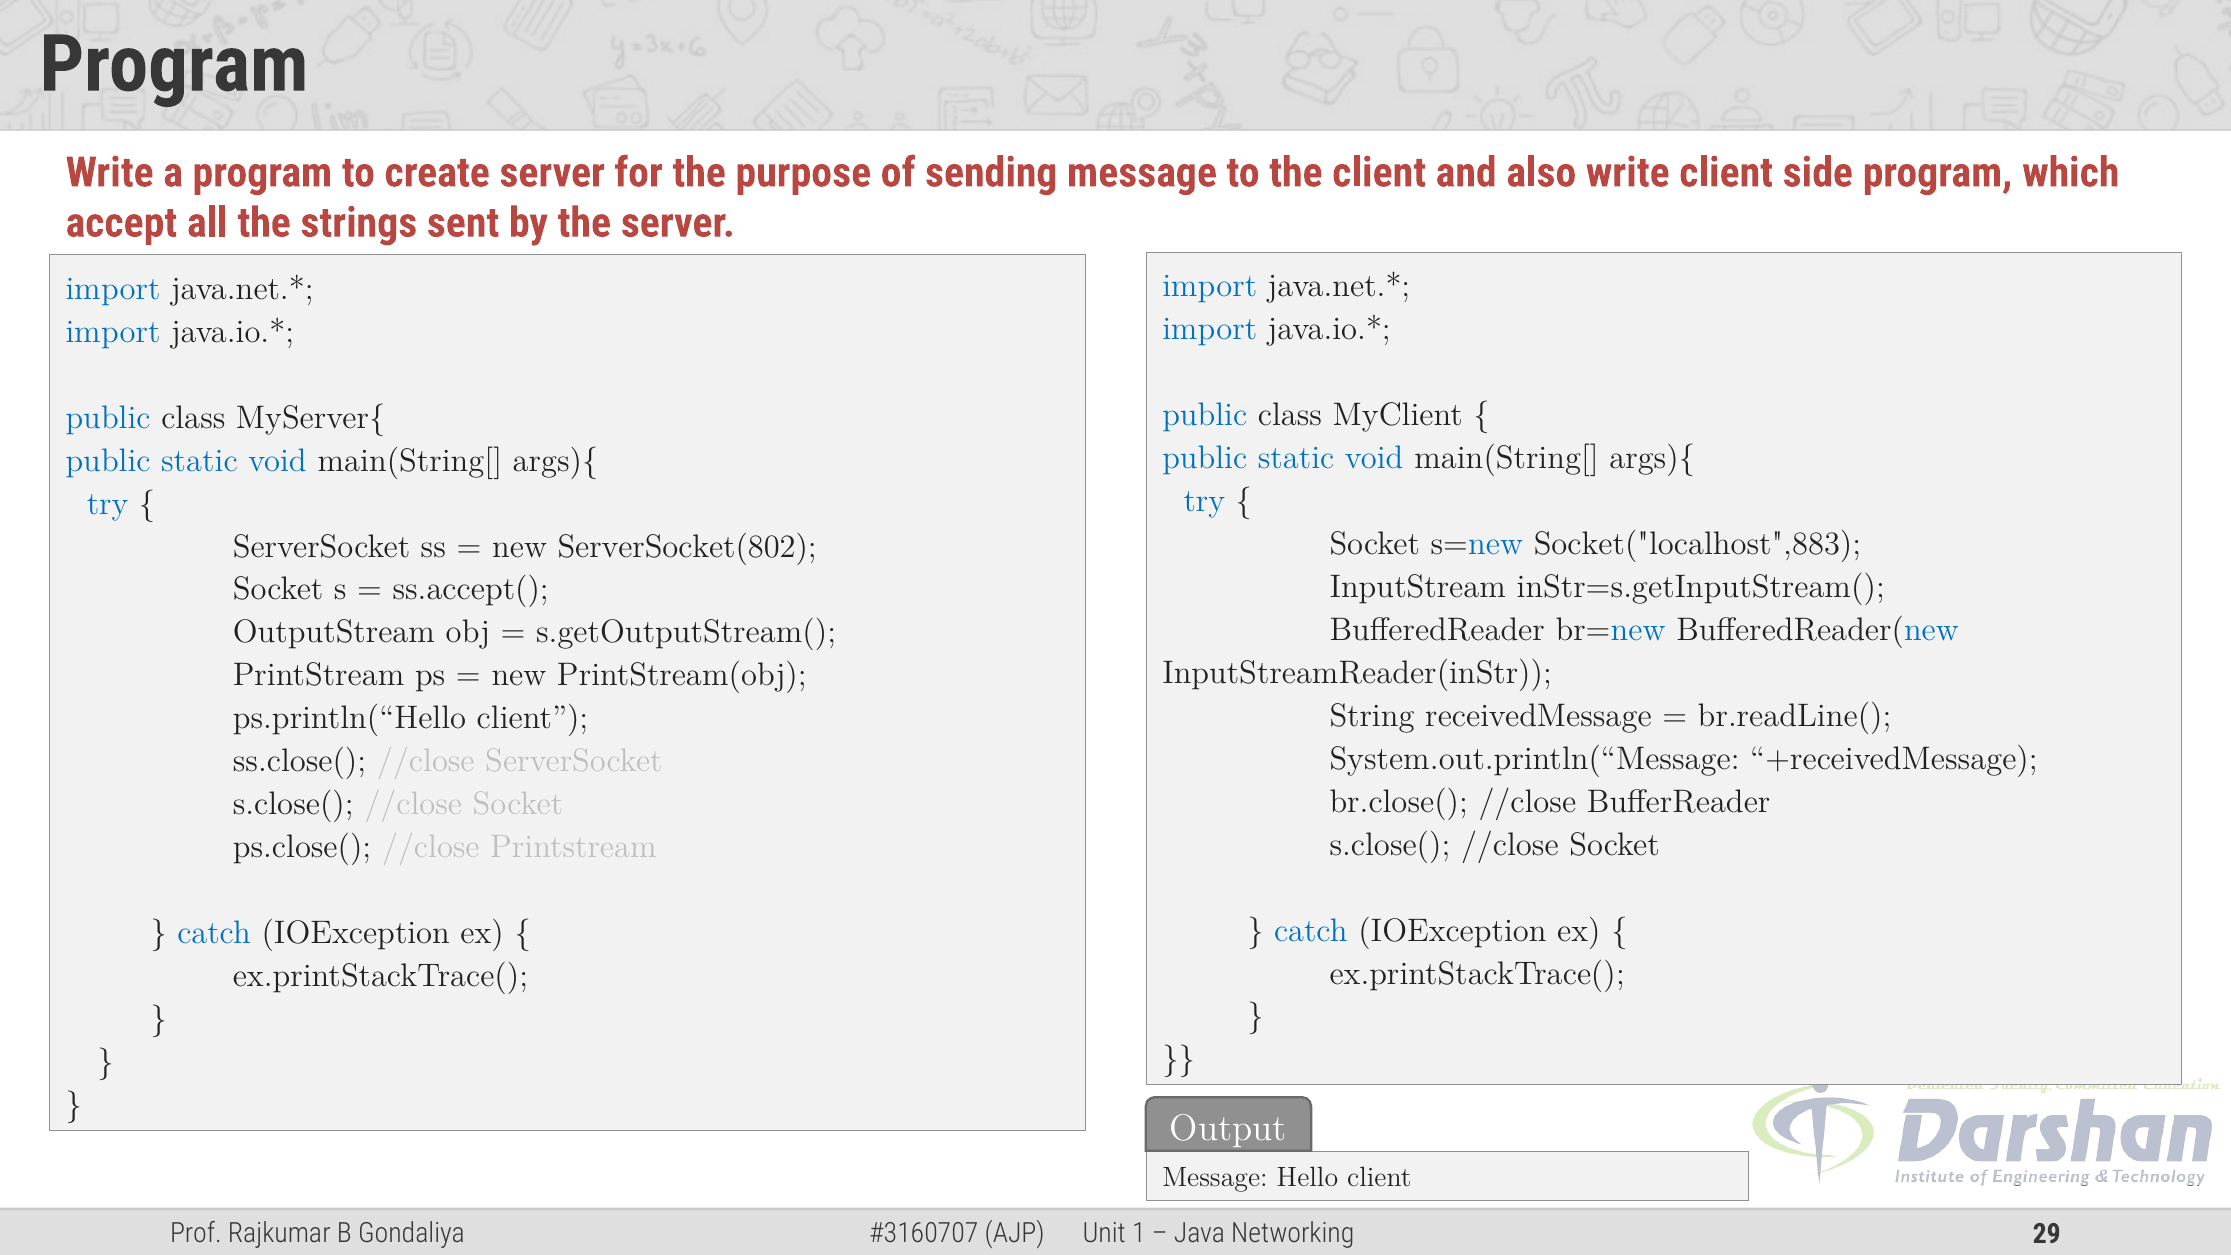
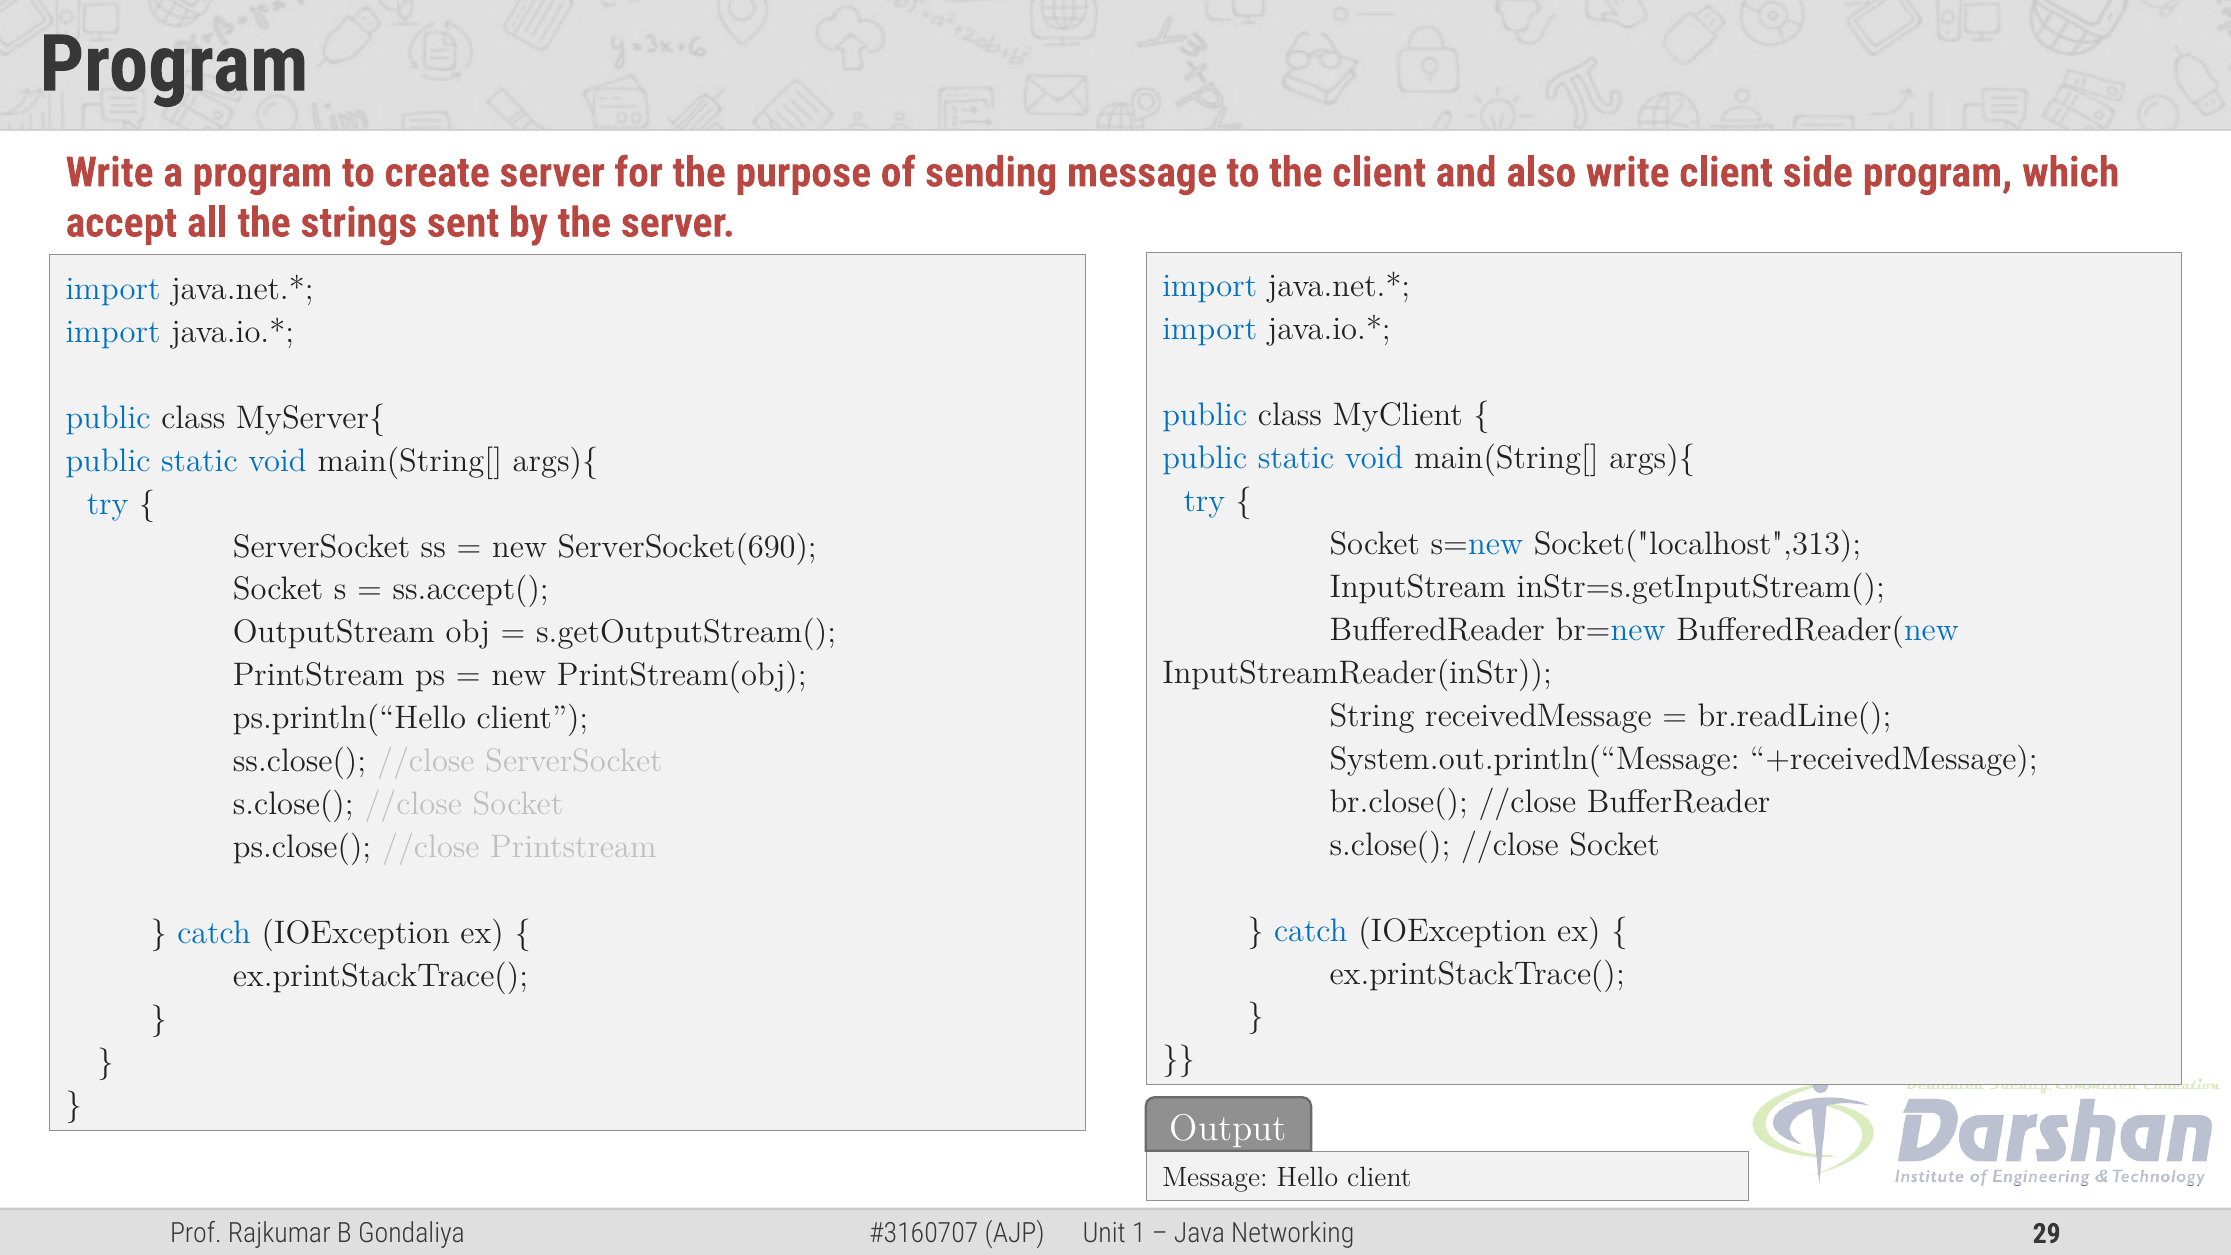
Socket("localhost",883: Socket("localhost",883 -> Socket("localhost",313 (1698, 544)
ServerSocket(802: ServerSocket(802 -> ServerSocket(690 (687, 546)
